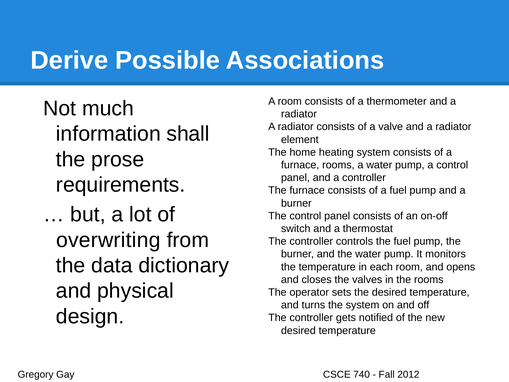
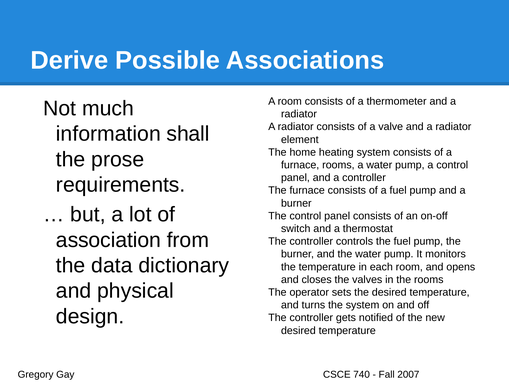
overwriting: overwriting -> association (108, 240)
2012: 2012 -> 2007 (408, 374)
